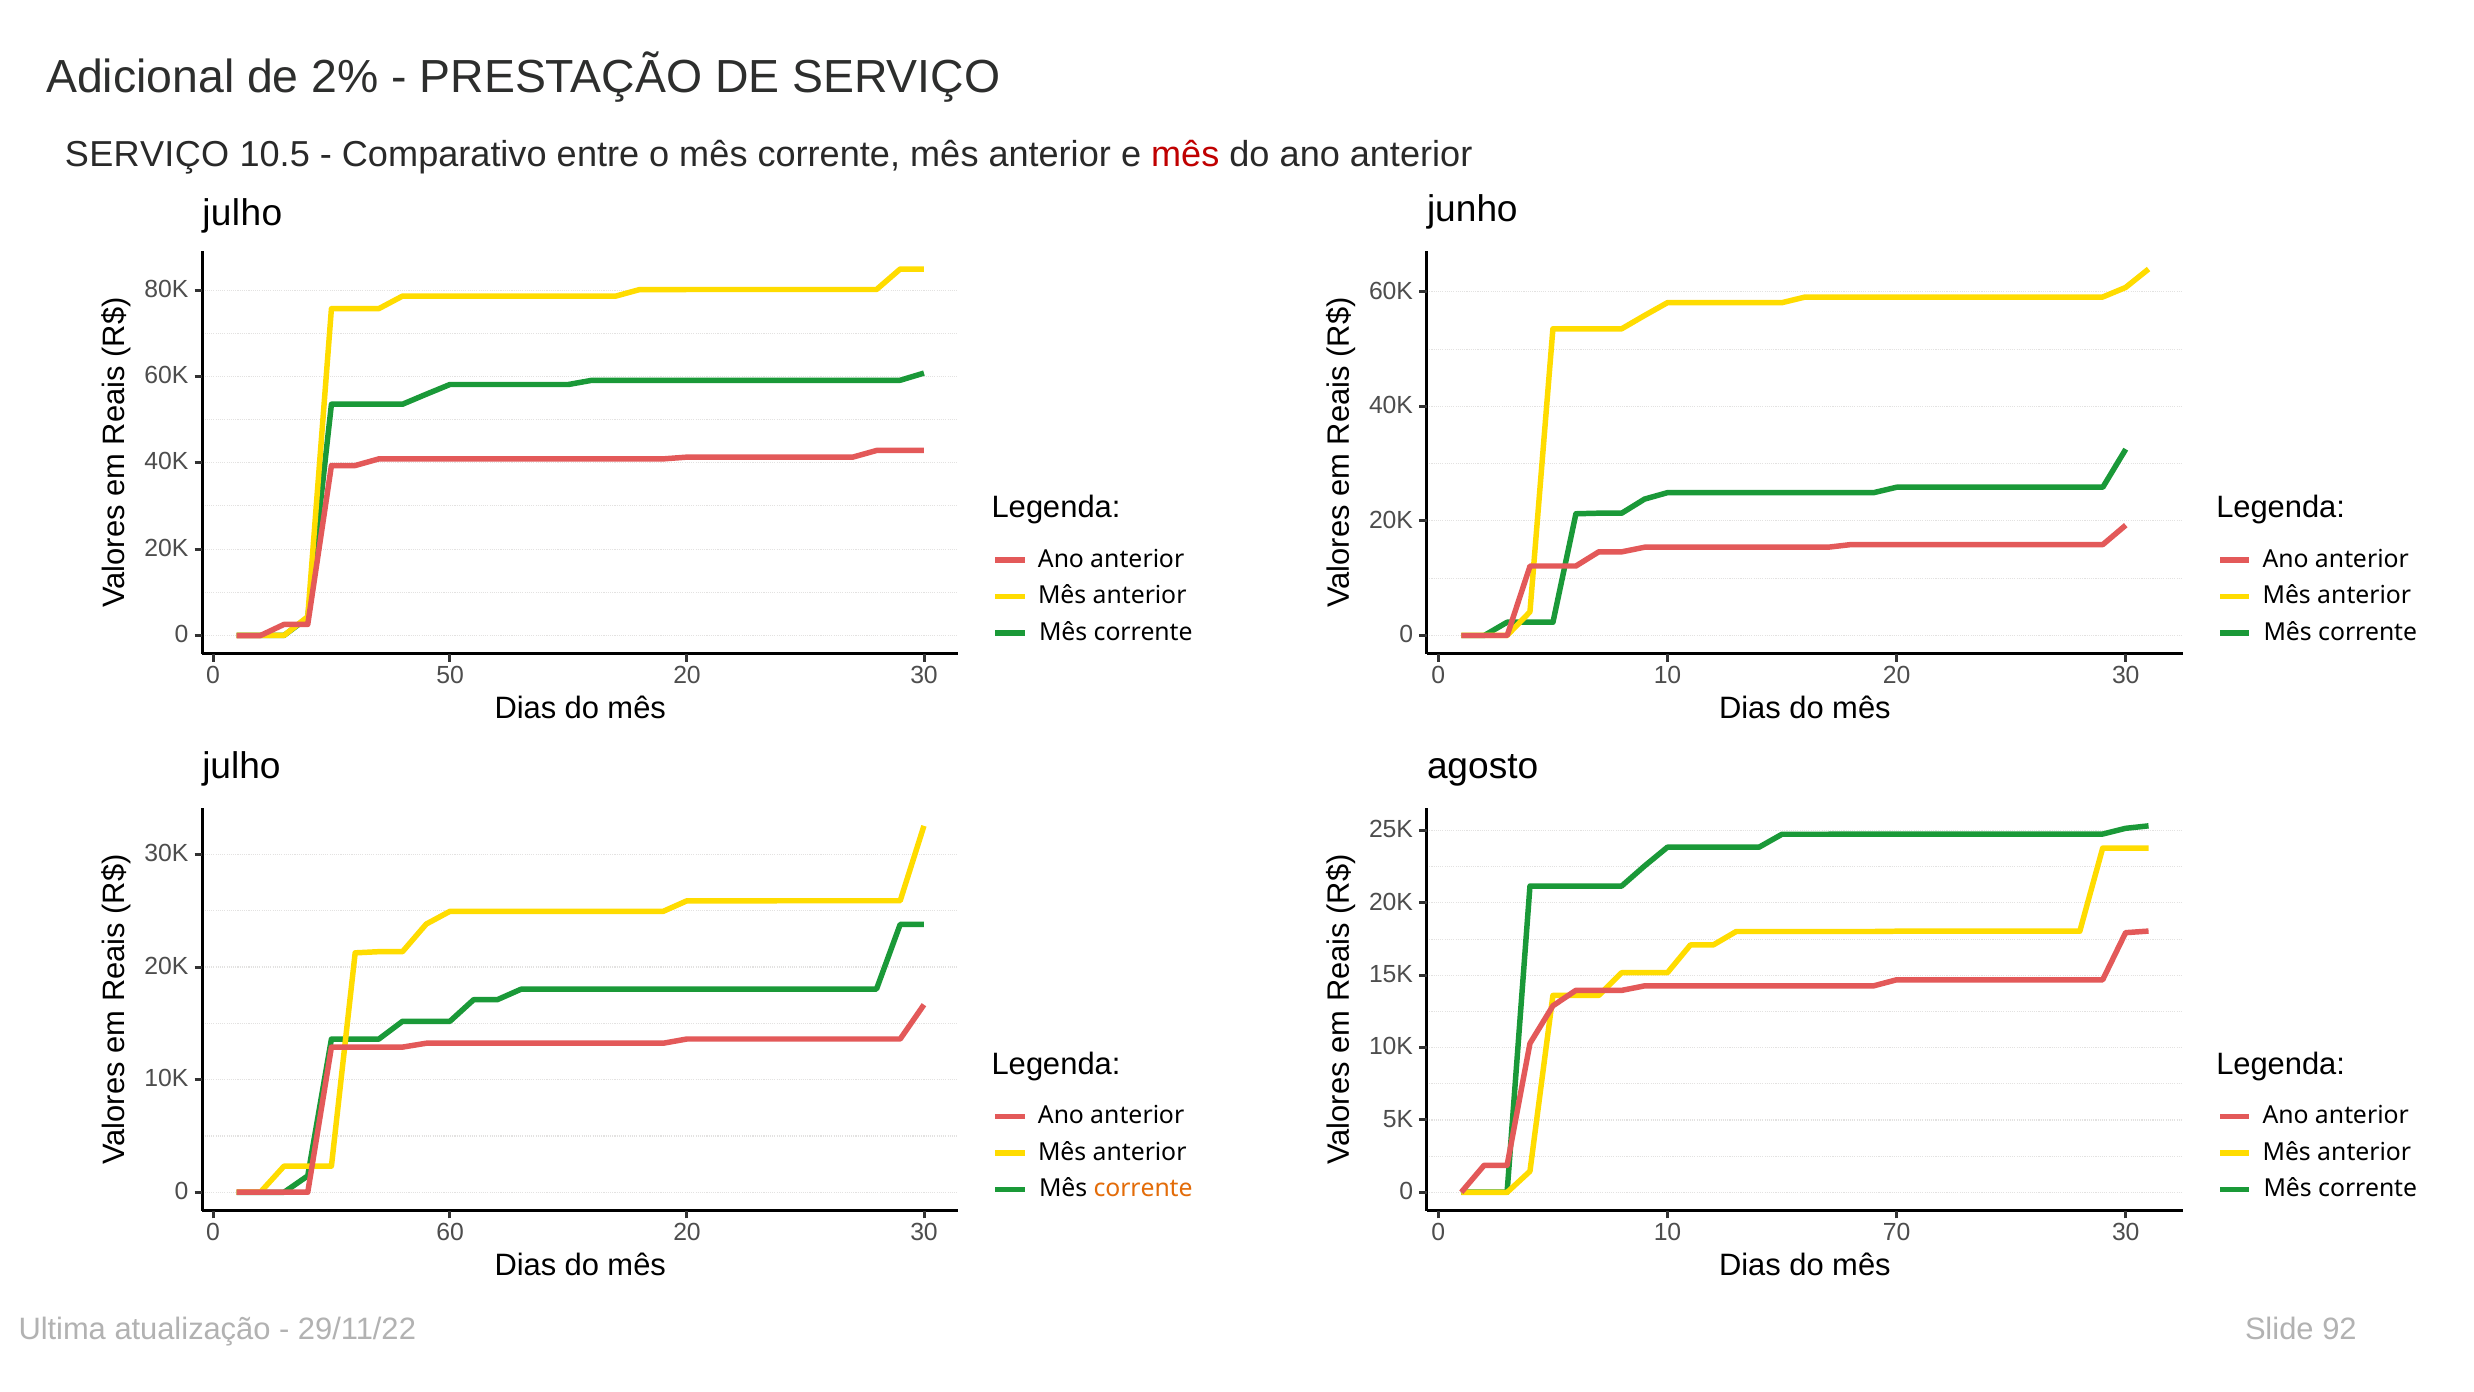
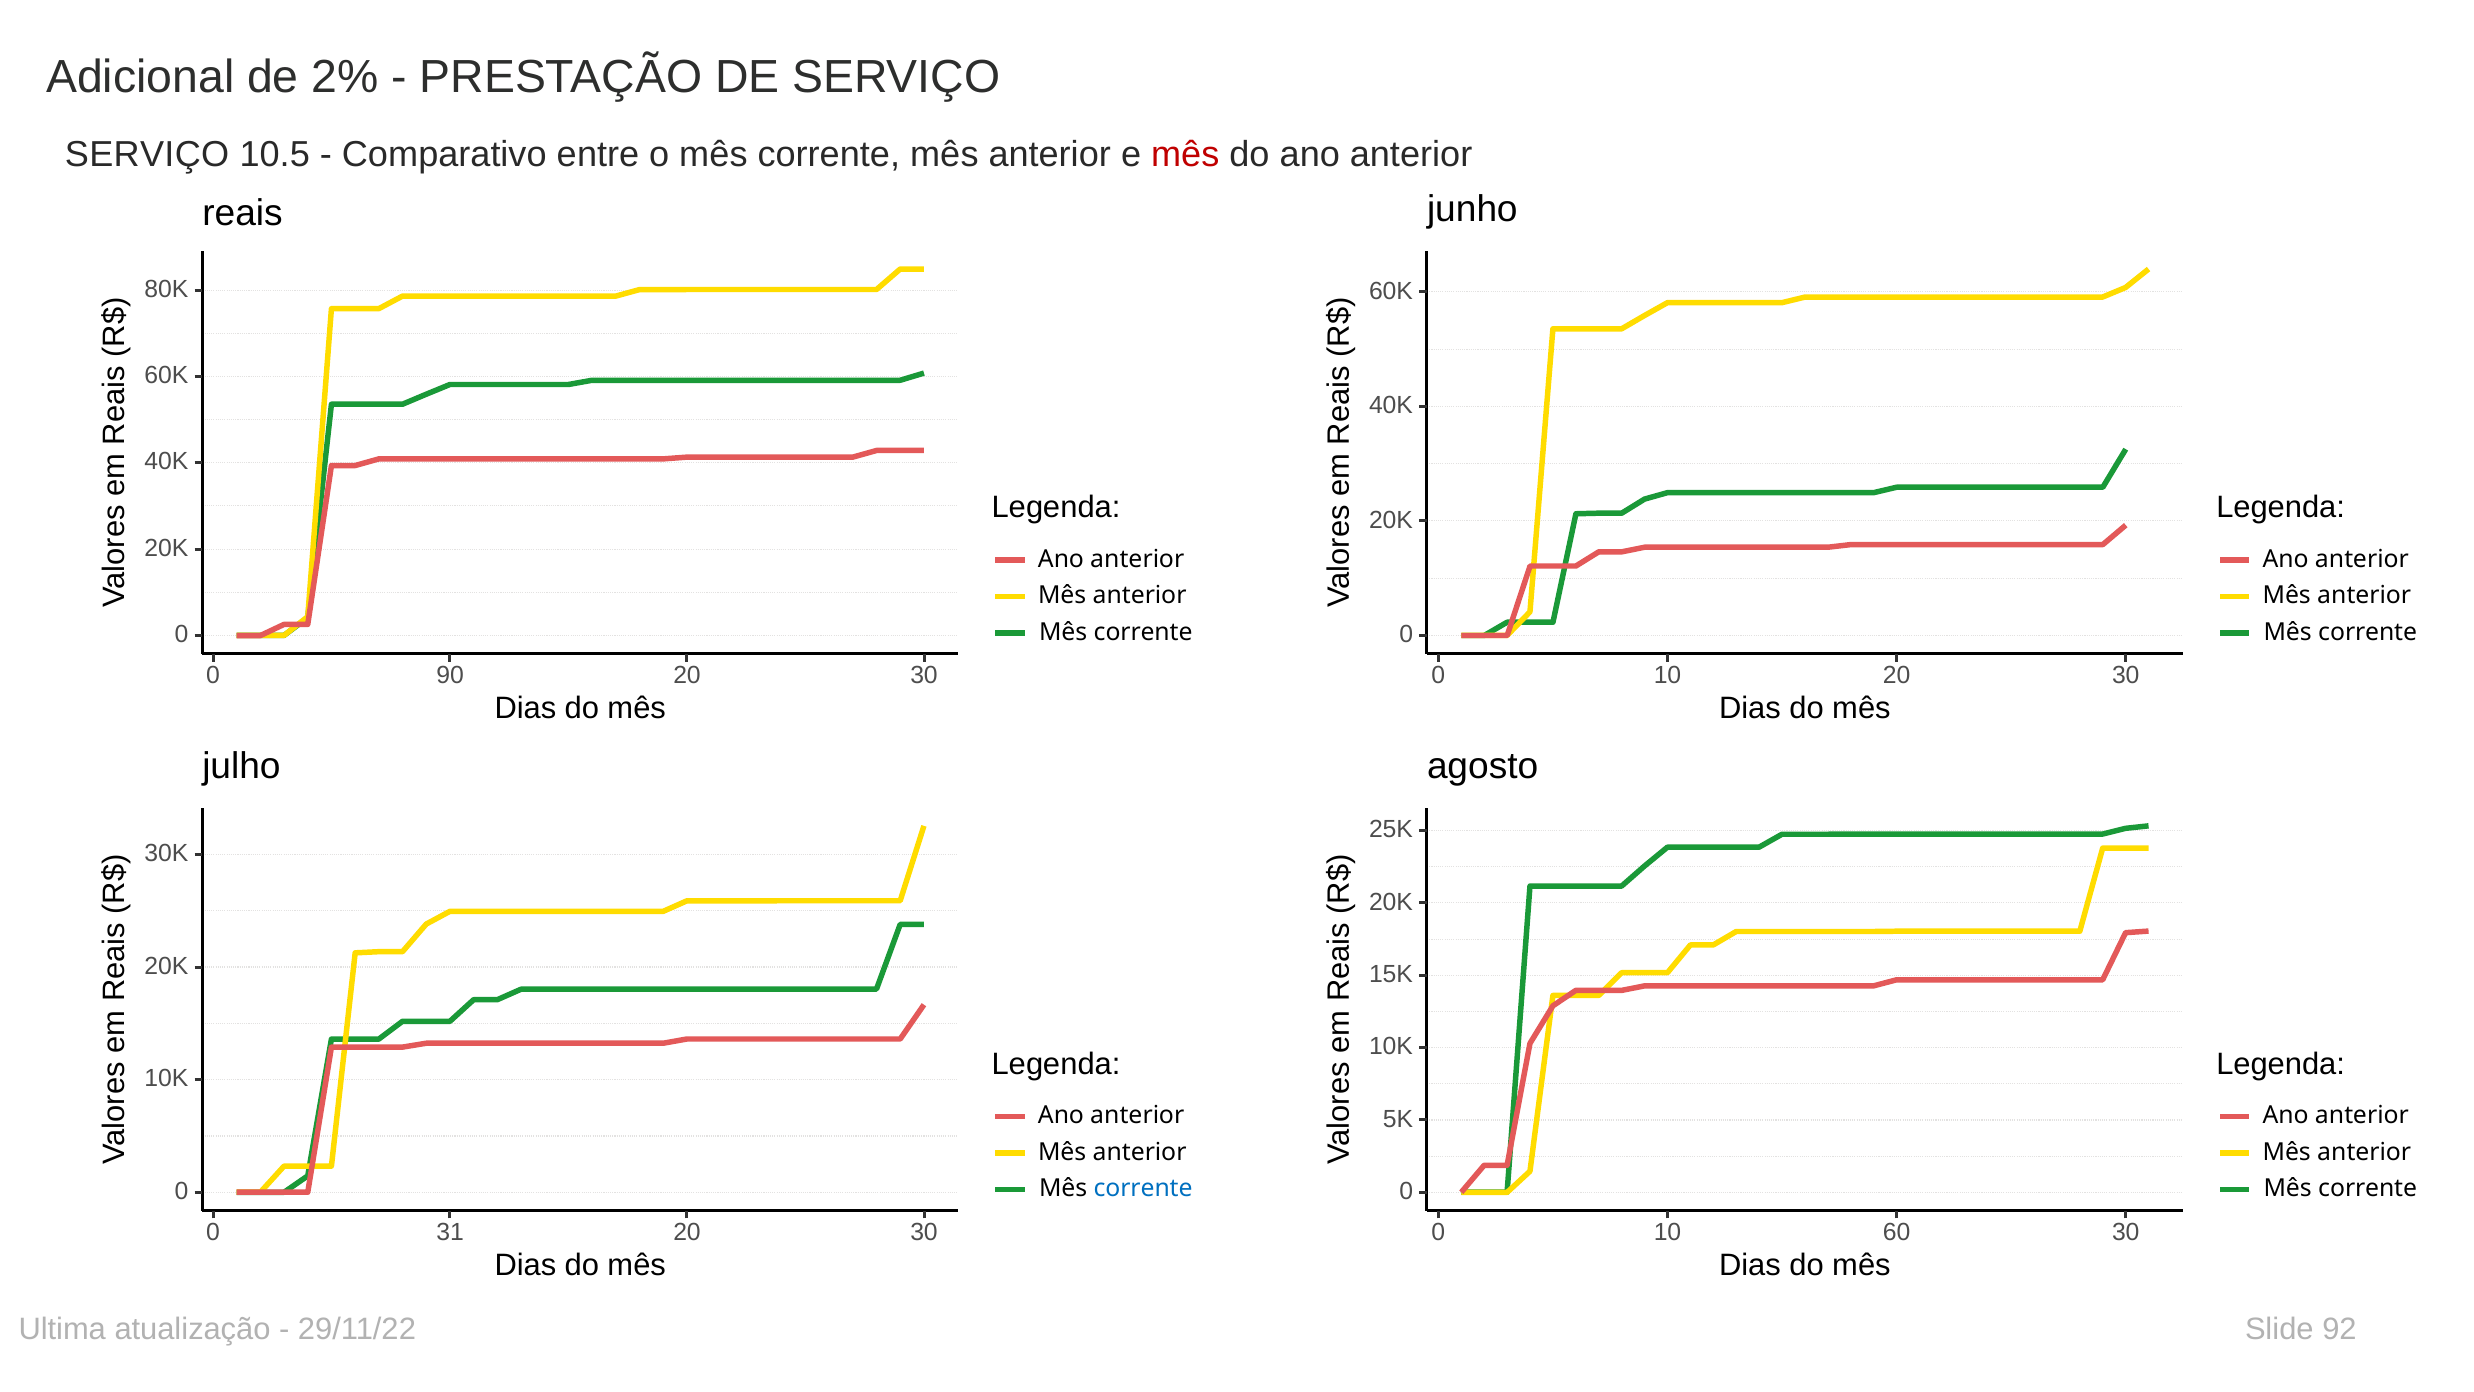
julho: julho -> reais (242, 213)
50: 50 -> 90 (450, 675)
corrente colour: orange -> blue (1143, 1188)
60: 60 -> 31 (450, 1232)
70: 70 -> 60 (1897, 1232)
